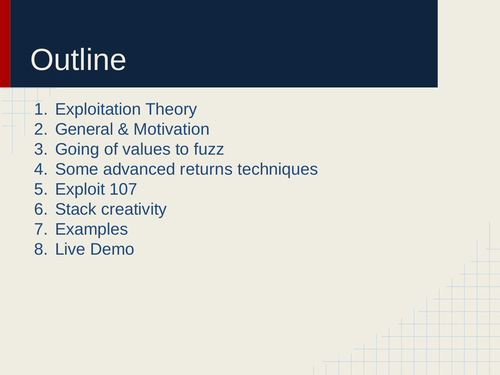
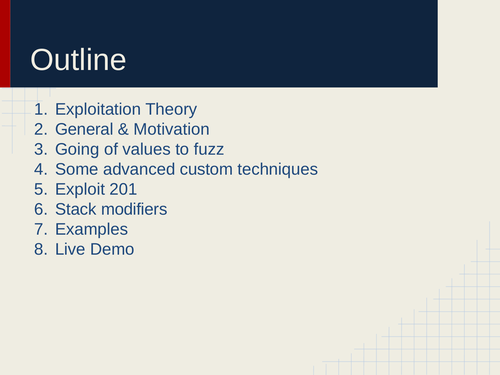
returns: returns -> custom (206, 169)
107: 107 -> 201 (124, 189)
creativity: creativity -> modifiers (134, 209)
